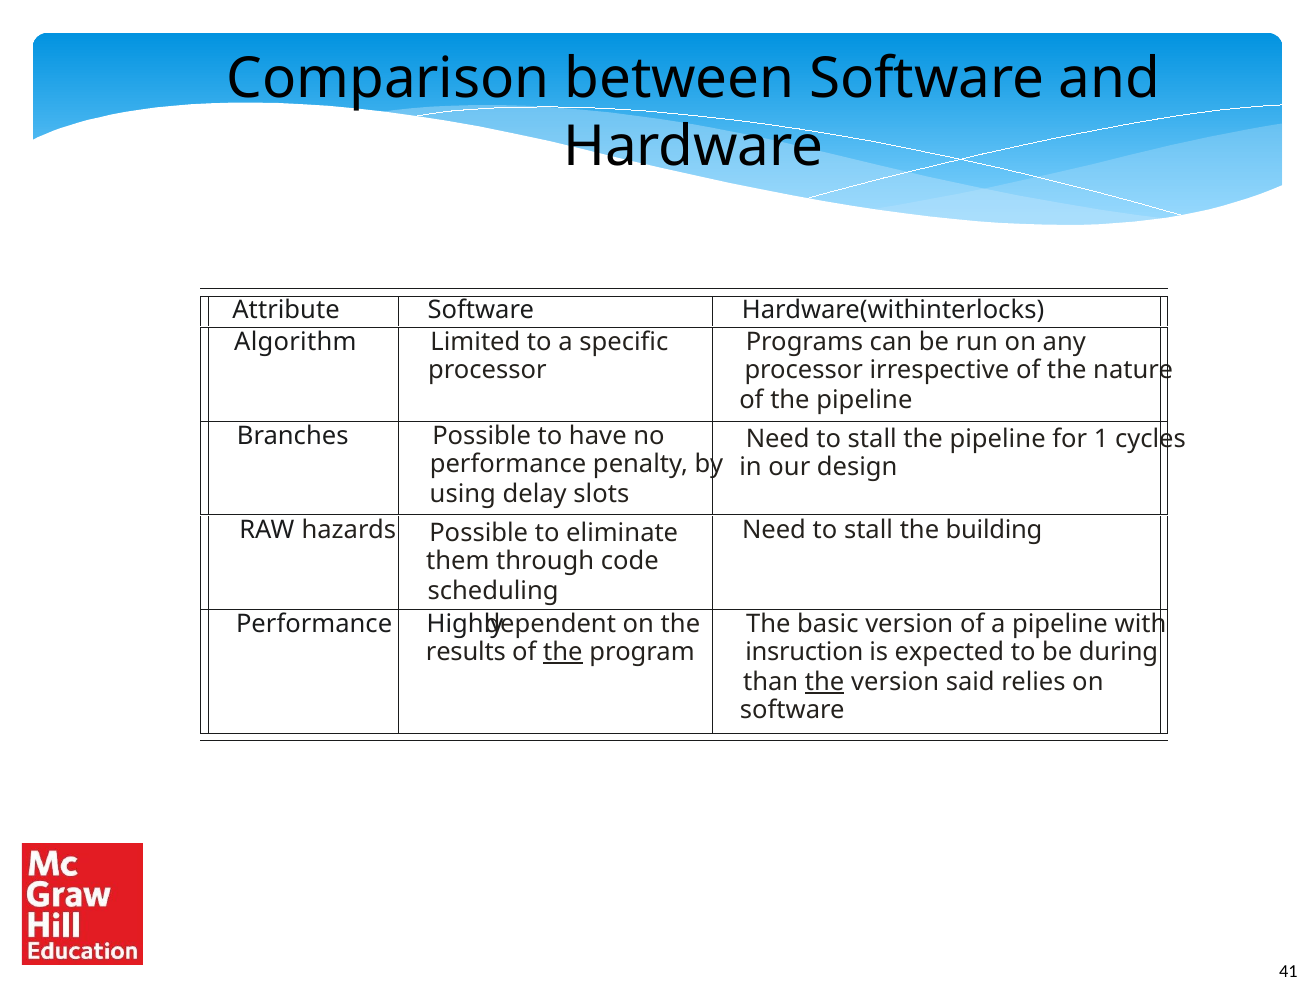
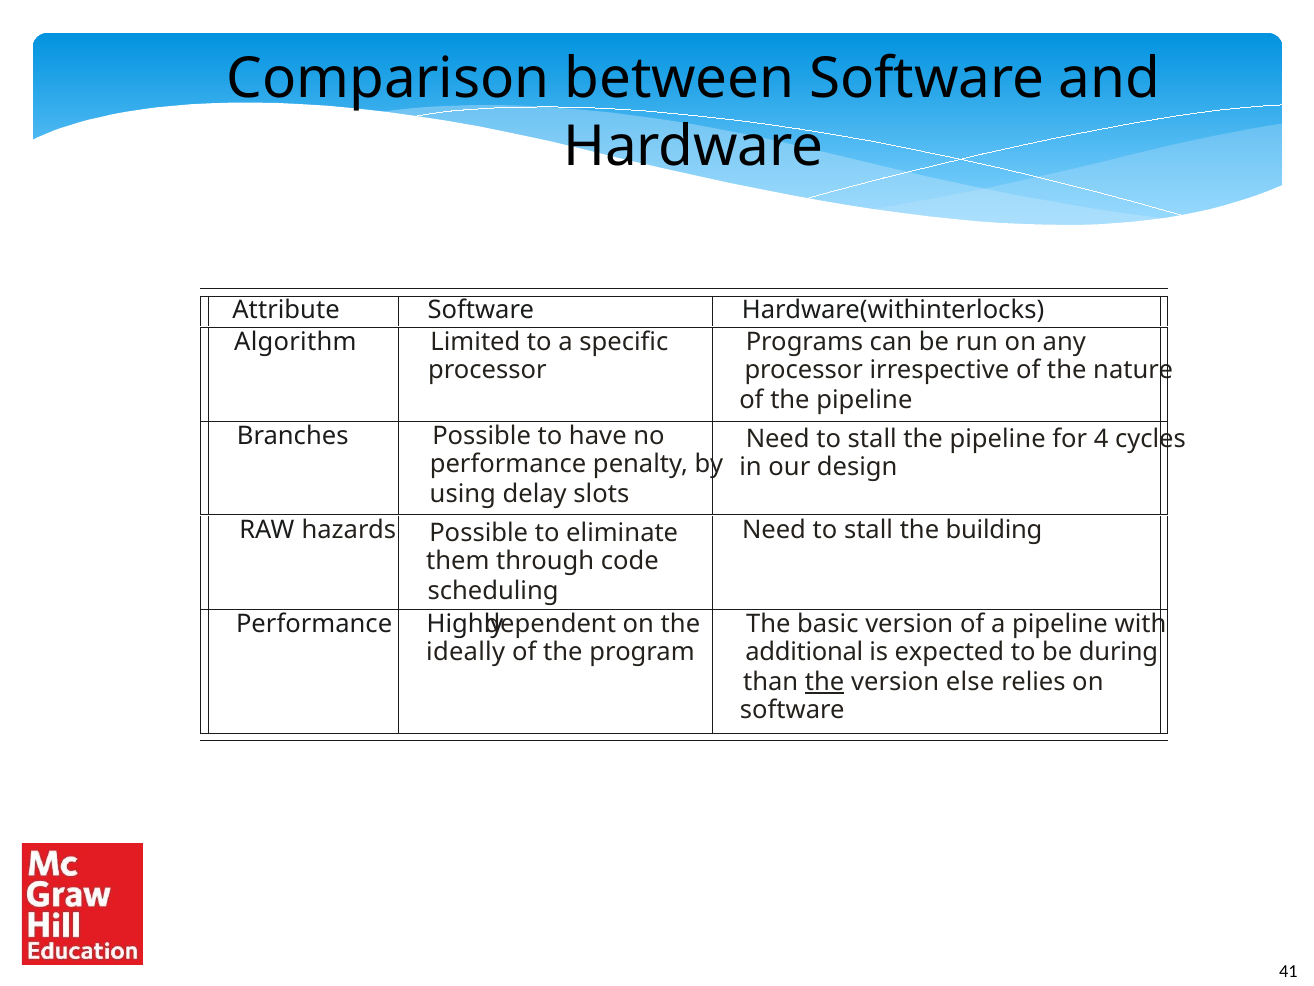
1: 1 -> 4 (1101, 439)
results: results -> ideally (466, 652)
the underline: present -> none (563, 652)
insruction: insruction -> additional (804, 652)
said: said -> else (970, 682)
